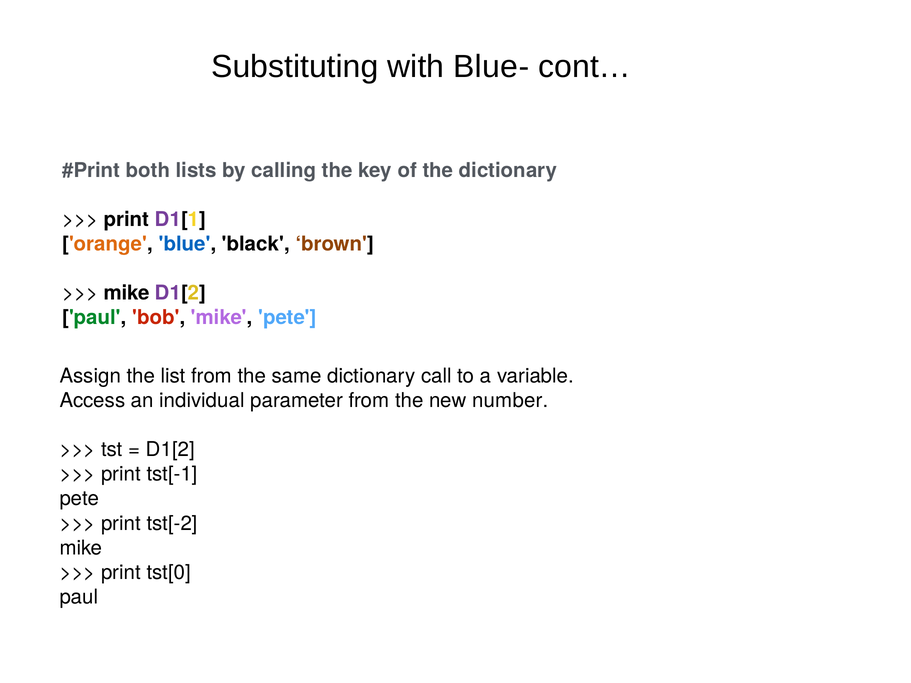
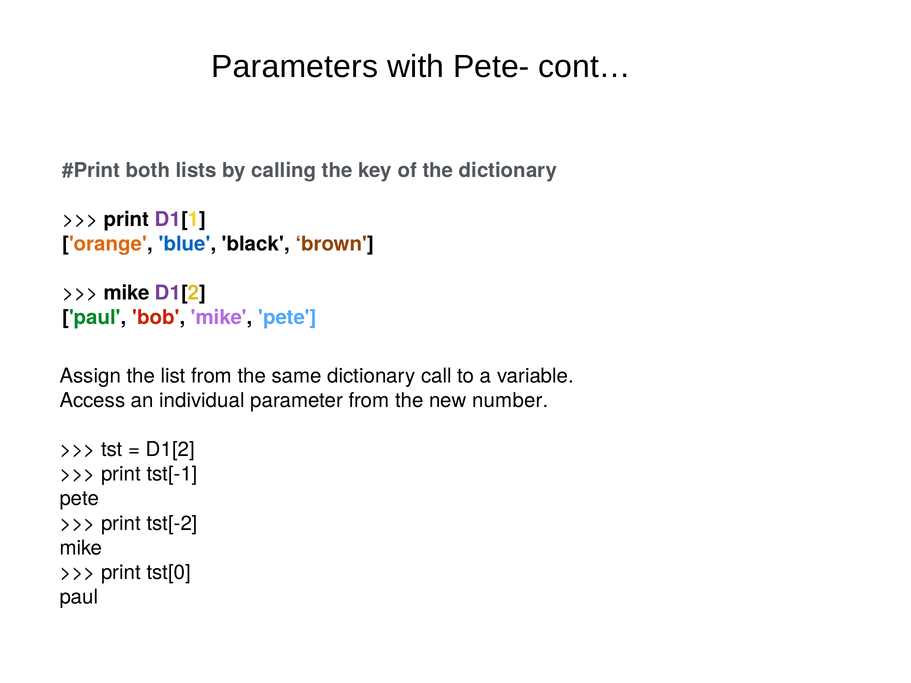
Substituting: Substituting -> Parameters (295, 67)
Blue-: Blue- -> Pete- (491, 67)
